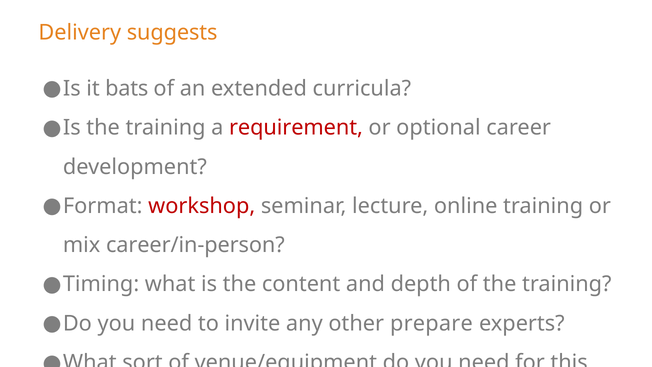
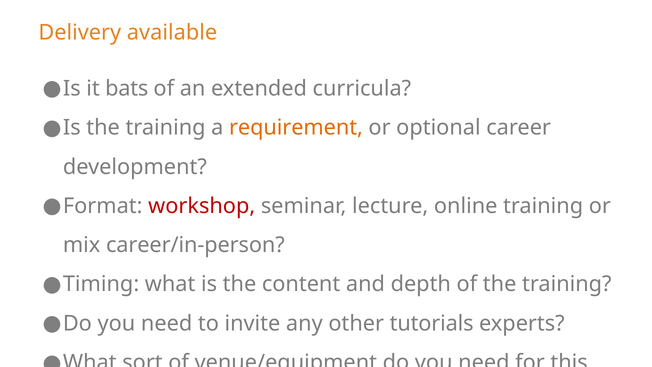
suggests: suggests -> available (172, 32)
requirement colour: red -> orange (296, 128)
prepare: prepare -> tutorials (432, 323)
